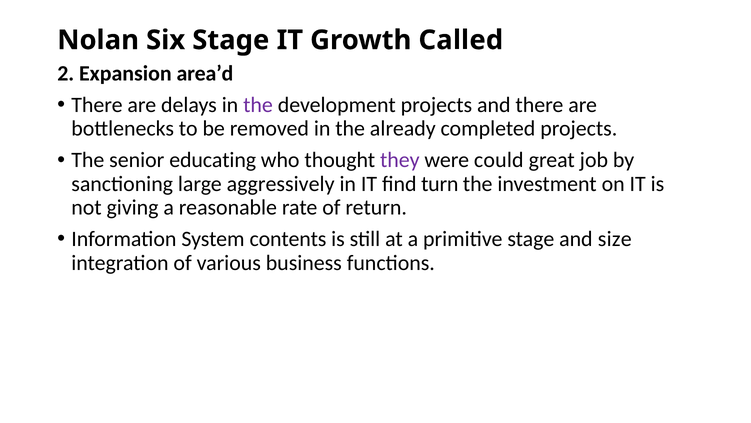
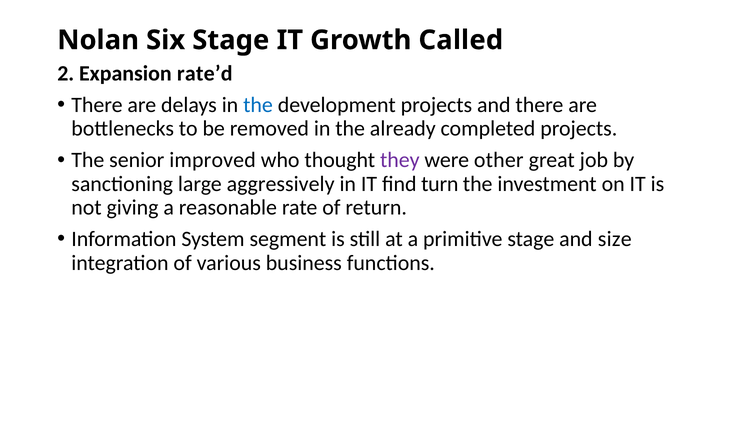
area’d: area’d -> rate’d (205, 73)
the colour: purple -> blue (258, 105)
educating: educating -> improved (213, 160)
could: could -> other (499, 160)
contents: contents -> segment (288, 239)
